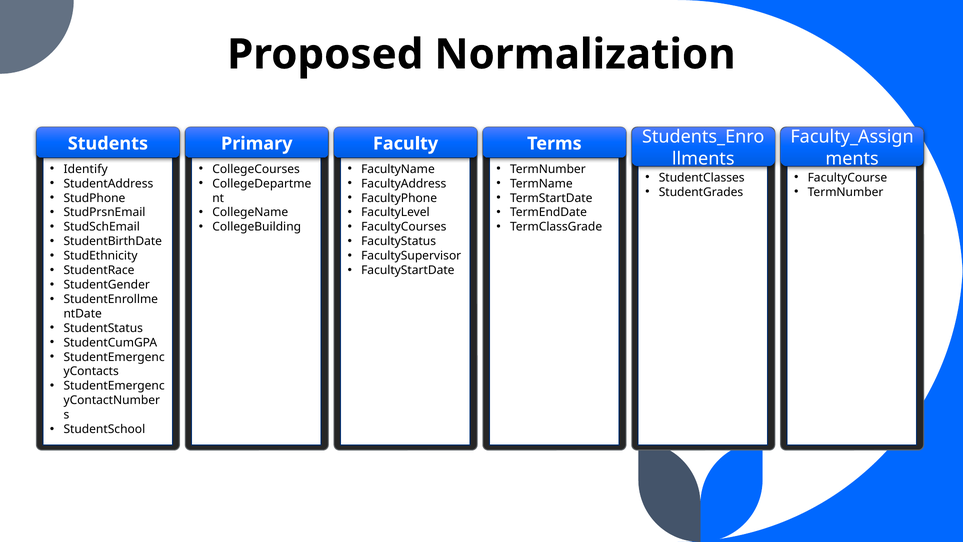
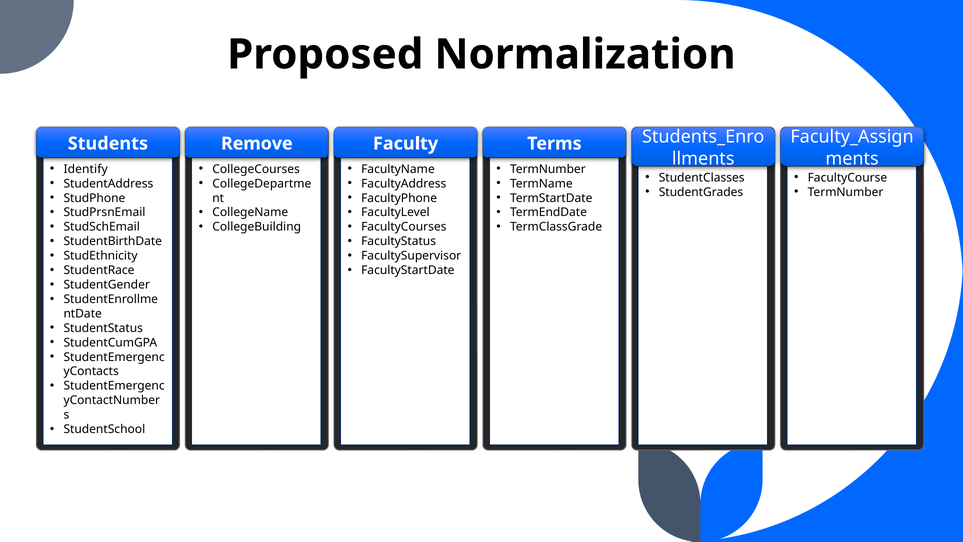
Primary: Primary -> Remove (257, 143)
